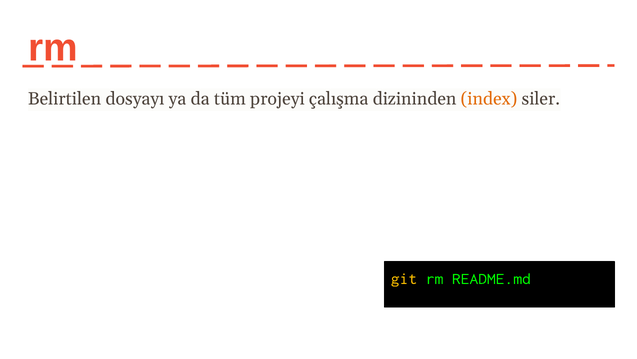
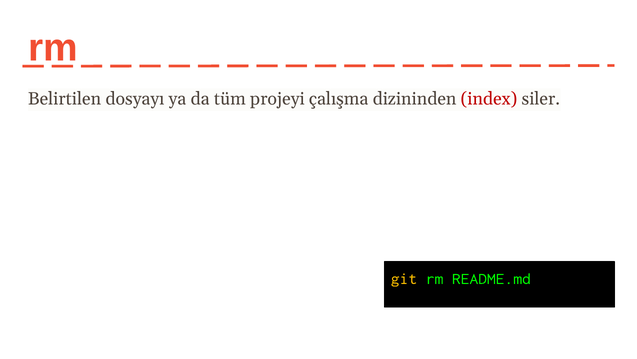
index colour: orange -> red (489, 99)
